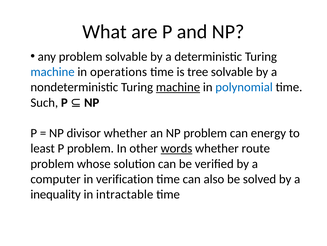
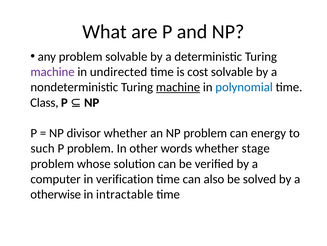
machine colour: blue -> purple (53, 72)
operations: operations -> undirected (119, 72)
tree: tree -> cost (198, 72)
Such: Such -> Class (44, 102)
least: least -> such (43, 148)
words underline: present -> none (176, 148)
route: route -> stage (256, 148)
inequality: inequality -> otherwise (56, 194)
